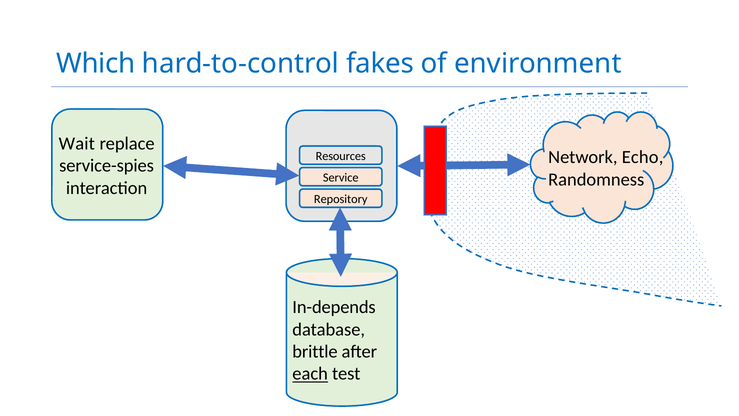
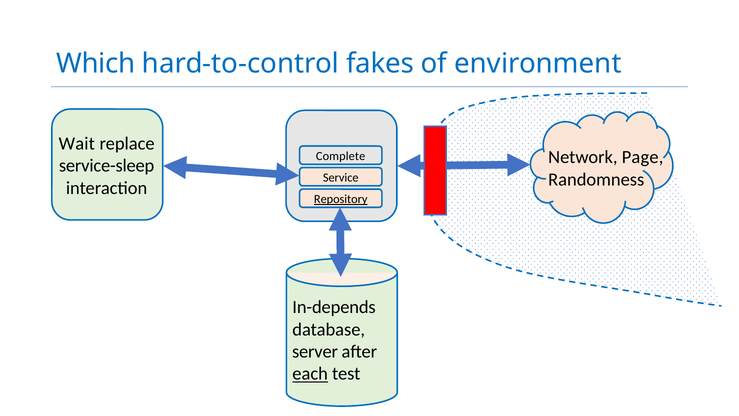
Echo: Echo -> Page (643, 157)
Resources: Resources -> Complete (341, 156)
service-spies: service-spies -> service-sleep (107, 166)
Repository underline: none -> present (341, 199)
brittle: brittle -> server (315, 351)
